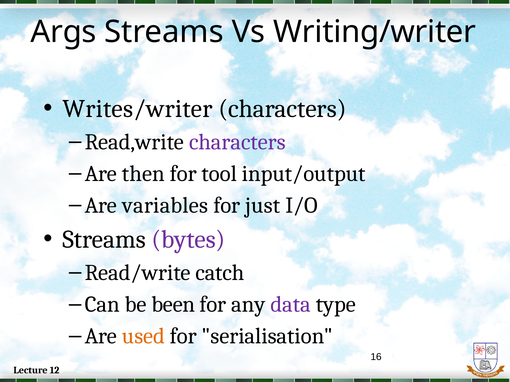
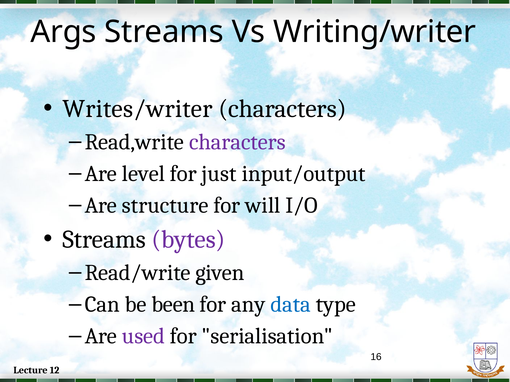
then: then -> level (143, 174)
tool: tool -> just (219, 174)
variables: variables -> structure (165, 206)
just: just -> will (263, 206)
catch: catch -> given (220, 273)
data colour: purple -> blue (291, 305)
used colour: orange -> purple (143, 337)
